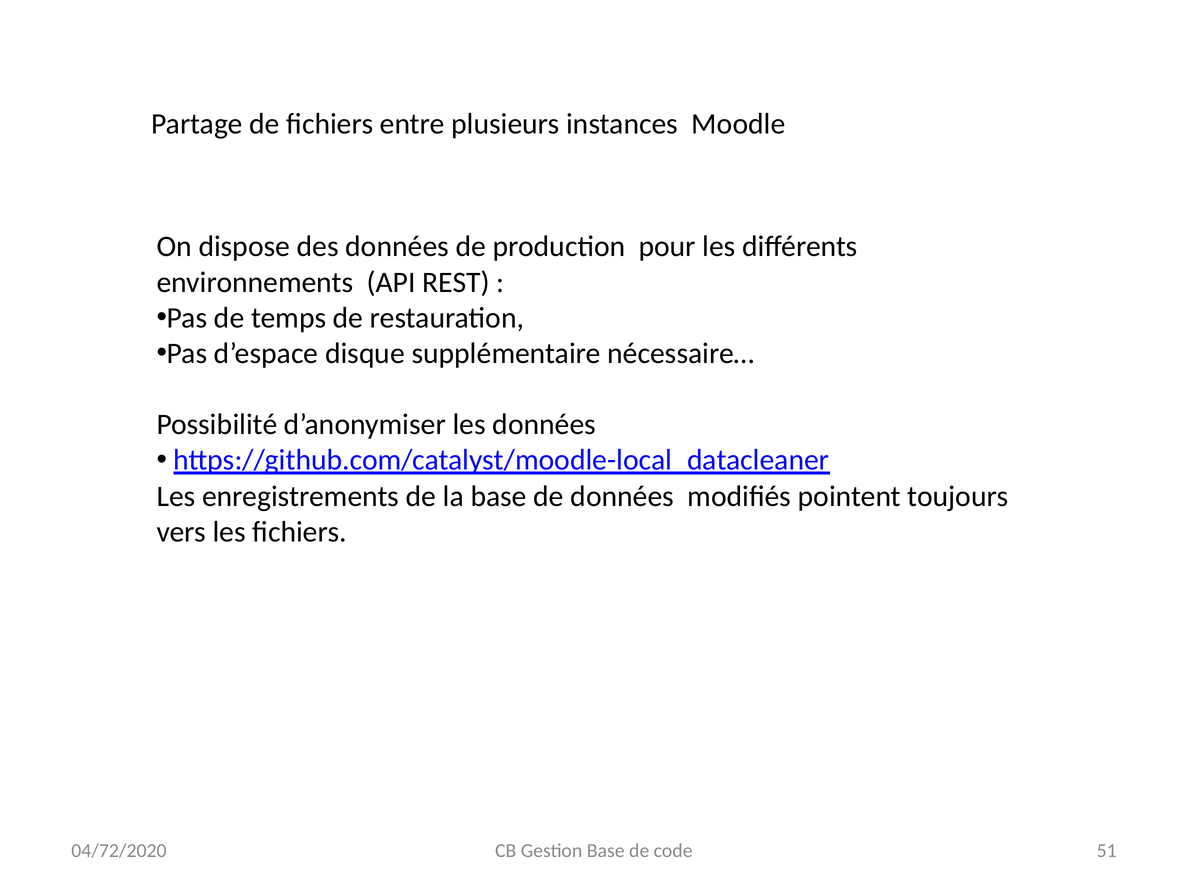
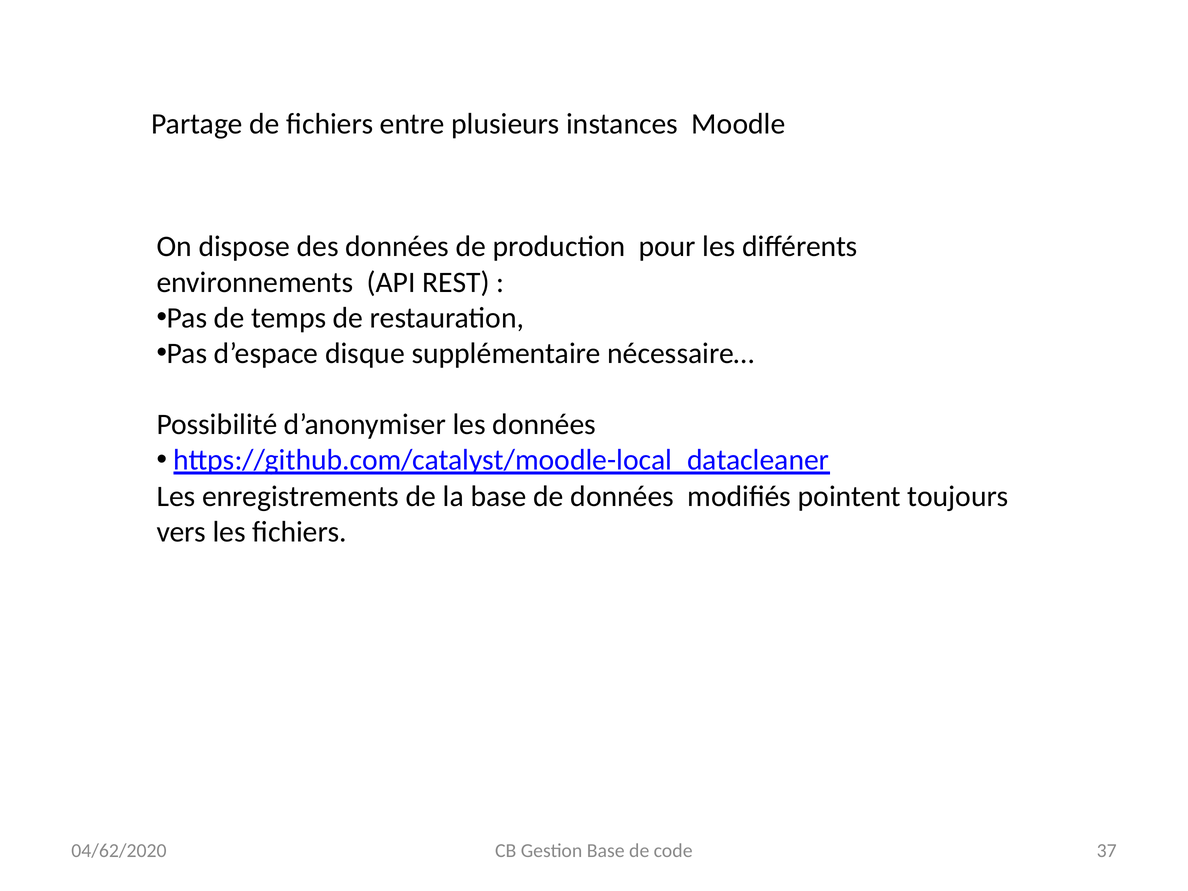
51: 51 -> 37 (1107, 851)
04/72/2020: 04/72/2020 -> 04/62/2020 (119, 851)
